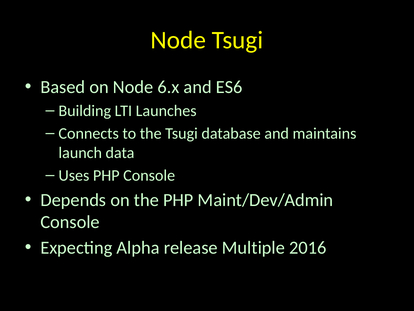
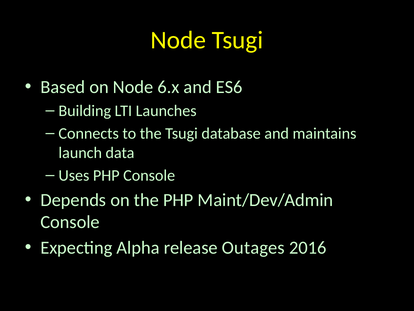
Multiple: Multiple -> Outages (253, 247)
